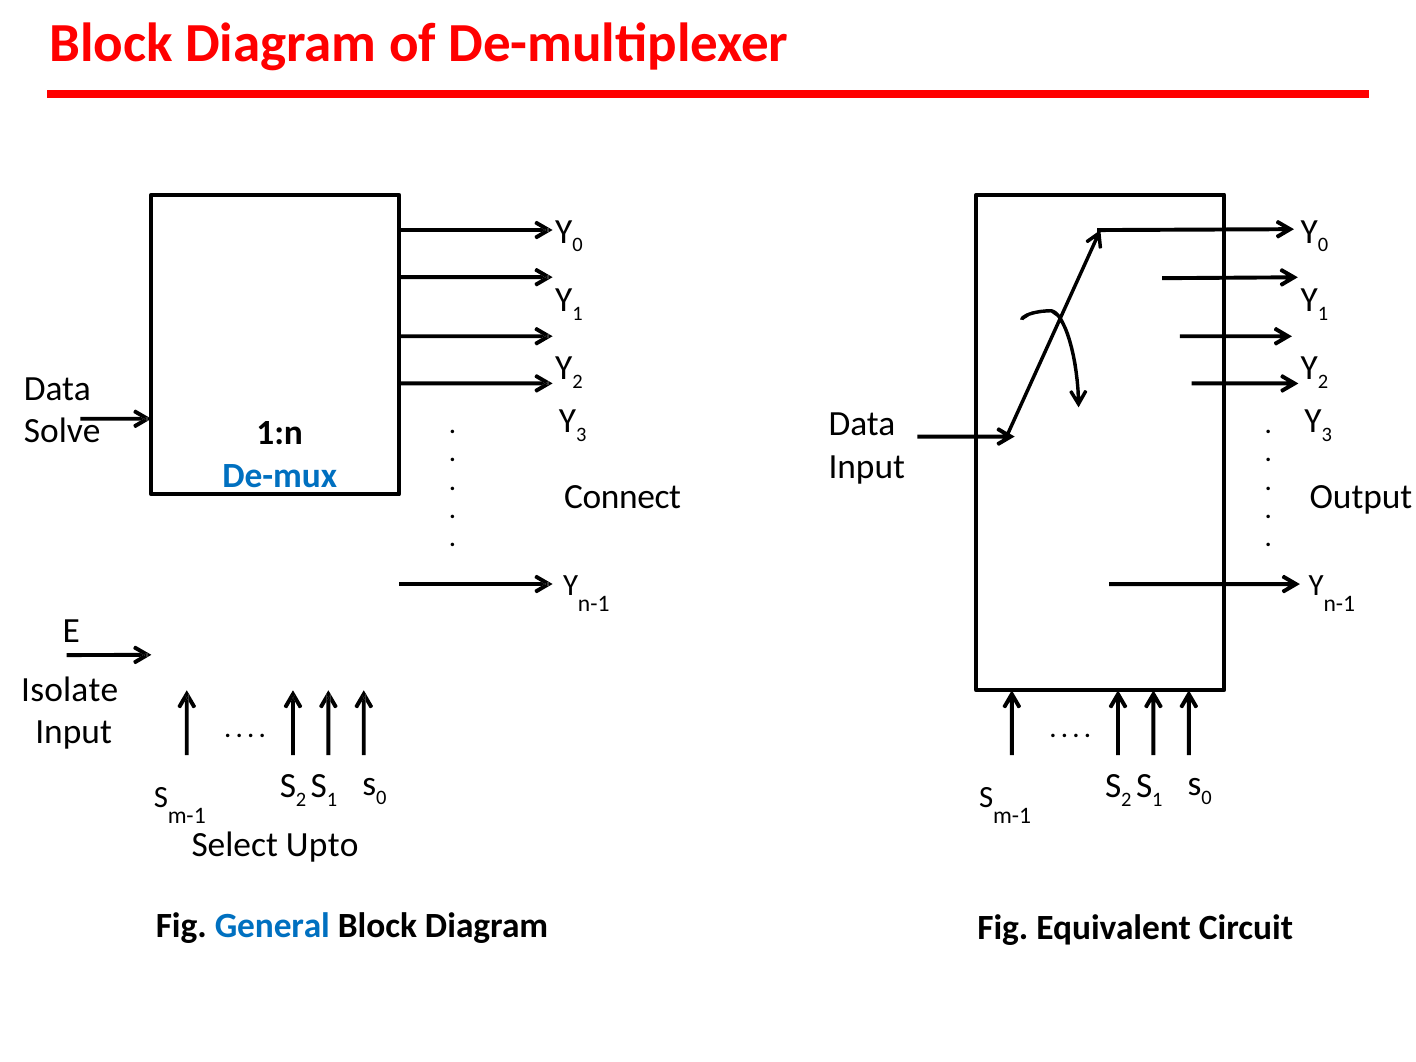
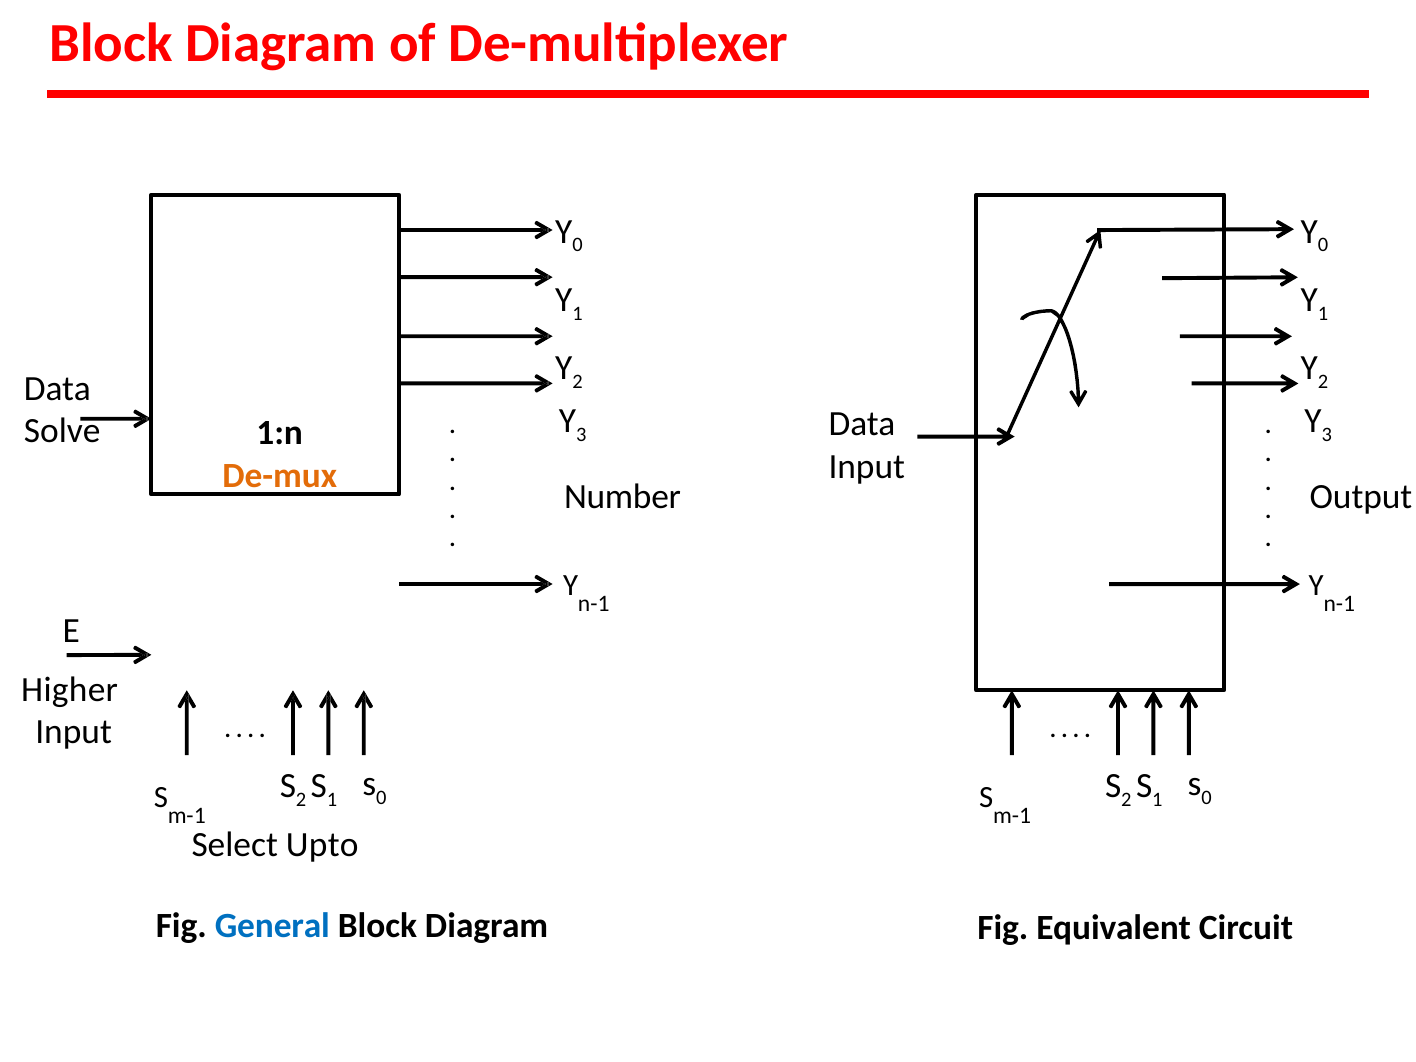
De-mux colour: blue -> orange (280, 476)
Connect: Connect -> Number (622, 497)
Isolate: Isolate -> Higher (70, 690)
